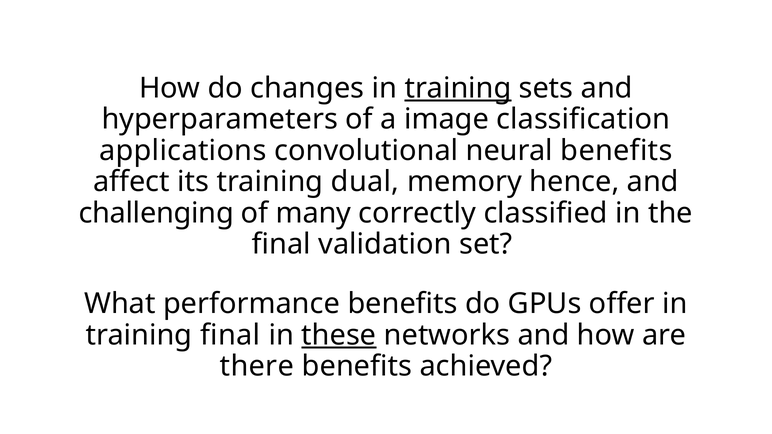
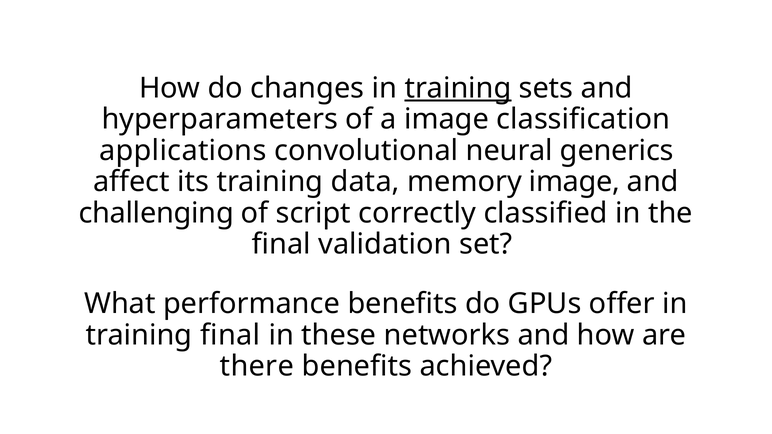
neural benefits: benefits -> generics (617, 151)
dual: dual -> data (365, 182)
memory hence: hence -> image (575, 182)
many: many -> script (313, 213)
these underline: present -> none (339, 335)
